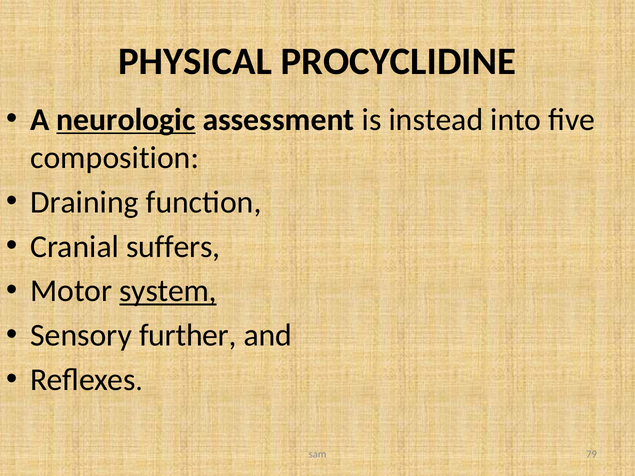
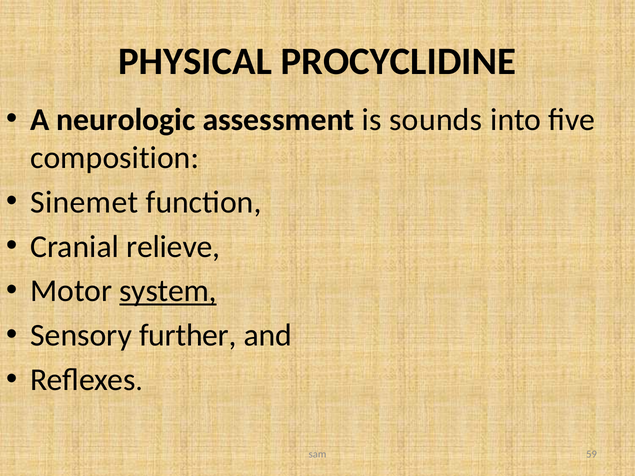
neurologic underline: present -> none (126, 120)
instead: instead -> sounds (436, 120)
Draining: Draining -> Sinemet (84, 202)
suffers: suffers -> relieve (173, 247)
79: 79 -> 59 (592, 455)
